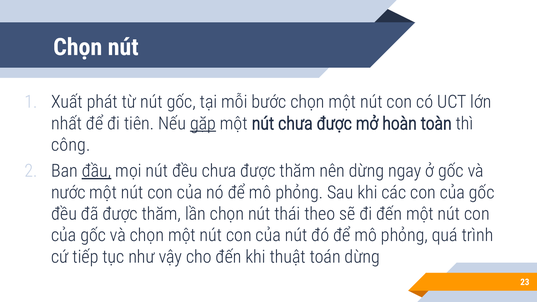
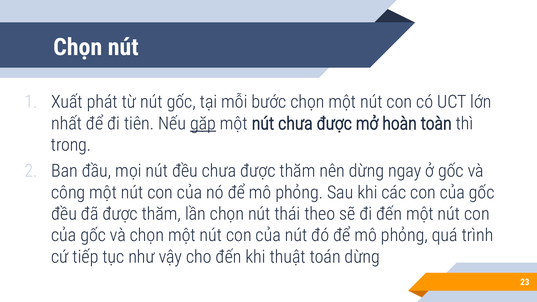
công: công -> trong (71, 145)
đầu underline: present -> none (97, 171)
nước: nước -> công (68, 193)
